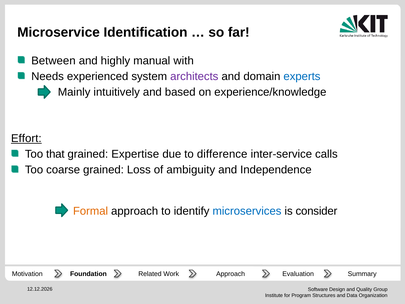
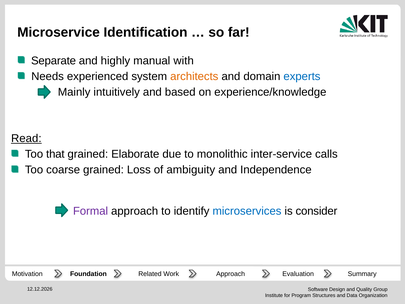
Between: Between -> Separate (54, 61)
architects colour: purple -> orange (194, 76)
Effort: Effort -> Read (26, 138)
Expertise: Expertise -> Elaborate (135, 154)
difference: difference -> monolithic (222, 154)
Formal colour: orange -> purple (91, 211)
